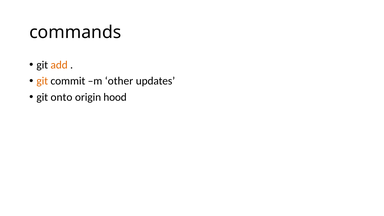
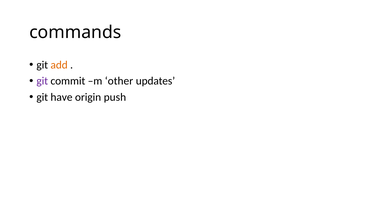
git colour: orange -> purple (42, 81)
onto: onto -> have (62, 97)
hood: hood -> push (115, 97)
